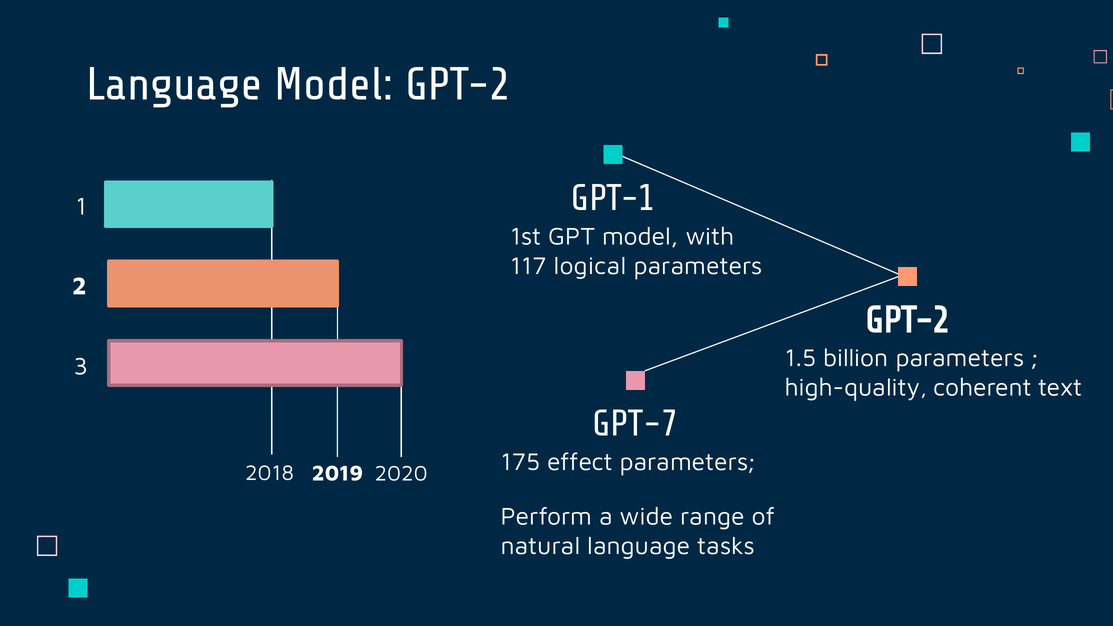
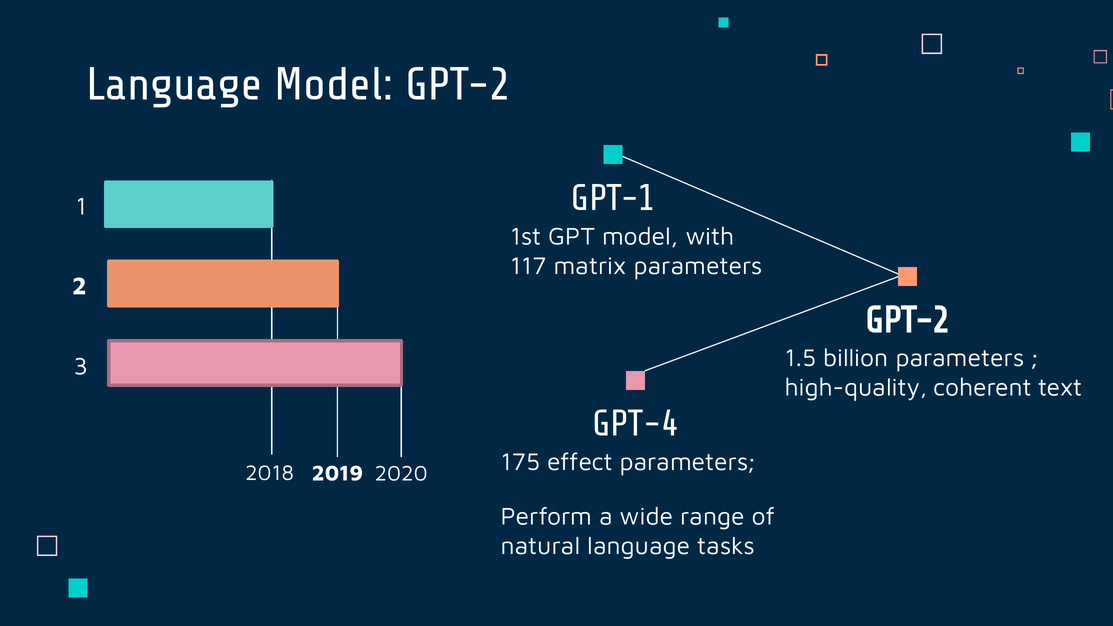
logical: logical -> matrix (590, 266)
GPT-7: GPT-7 -> GPT-4 (635, 424)
